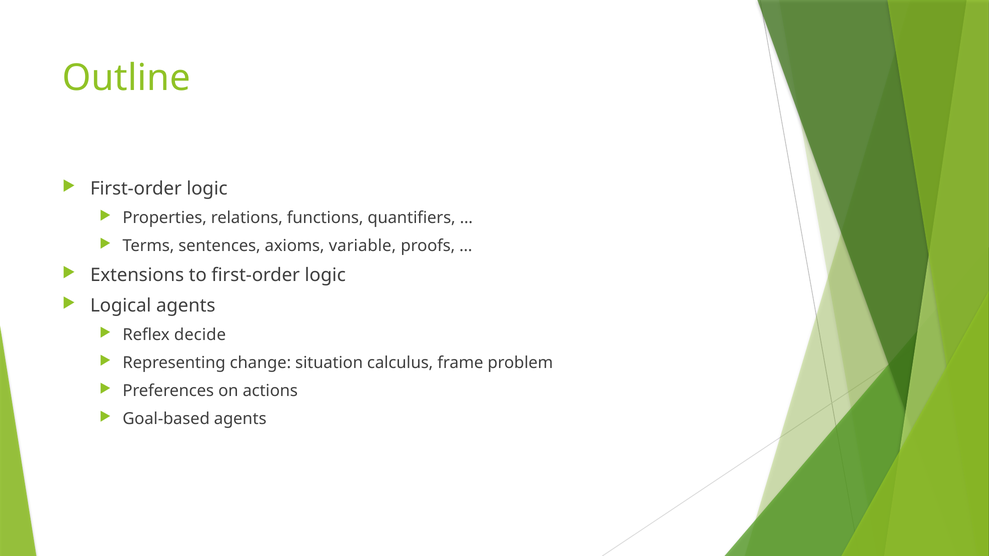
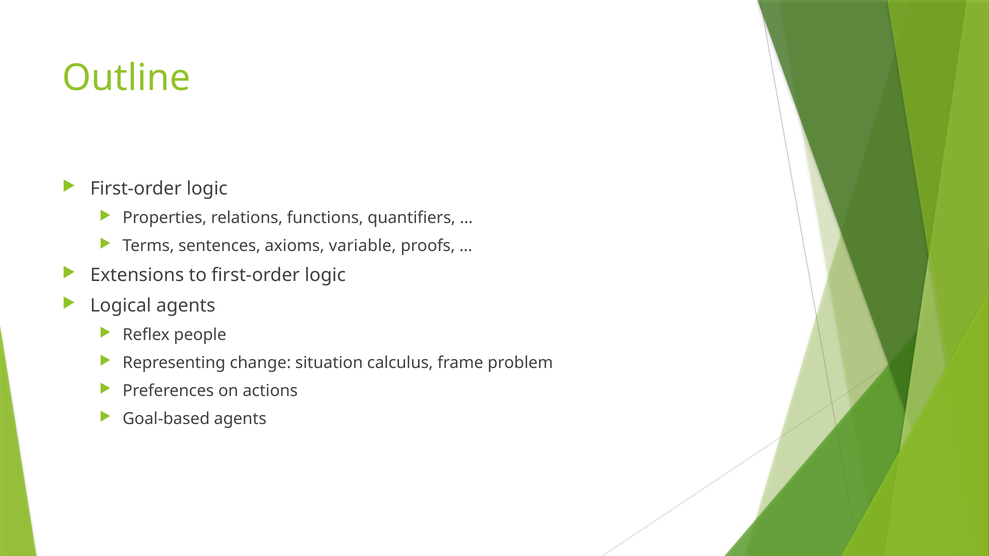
decide: decide -> people (200, 335)
